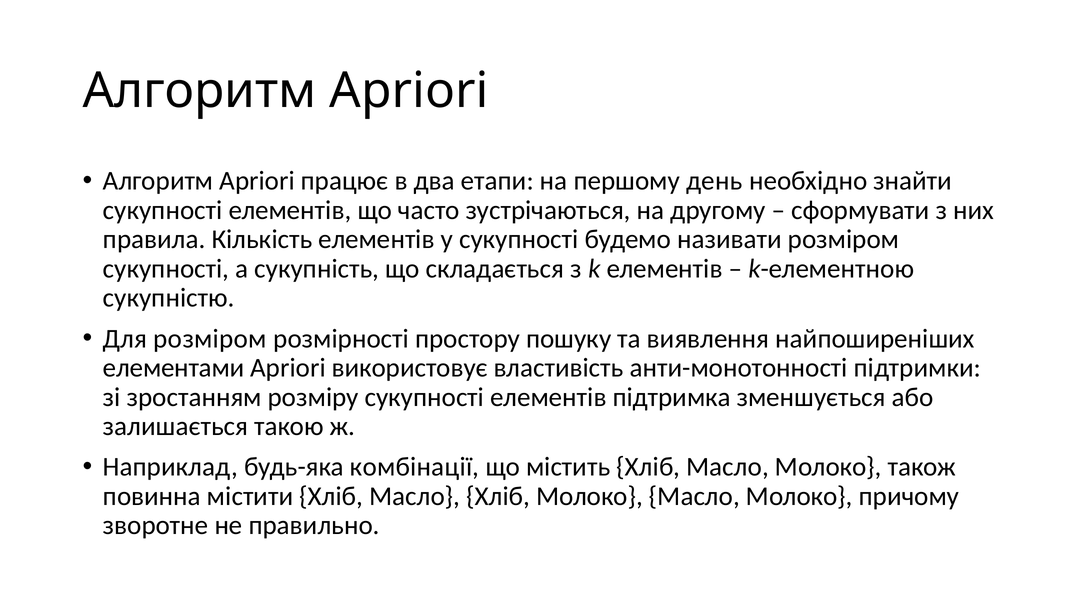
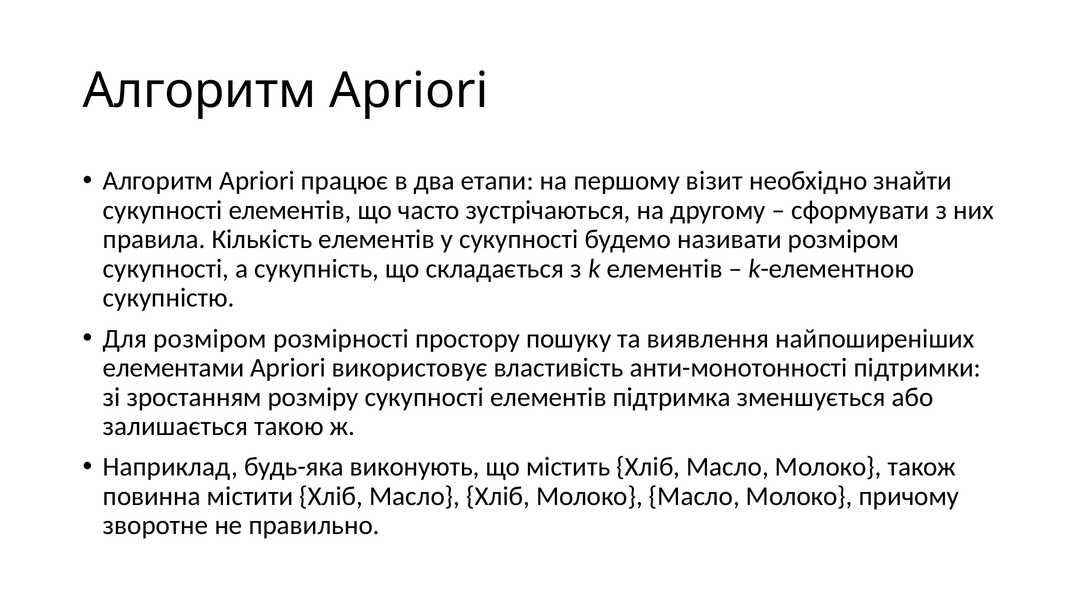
день: день -> візит (714, 181)
комбінації: комбінації -> виконують (415, 467)
